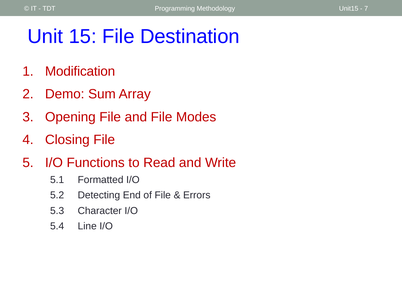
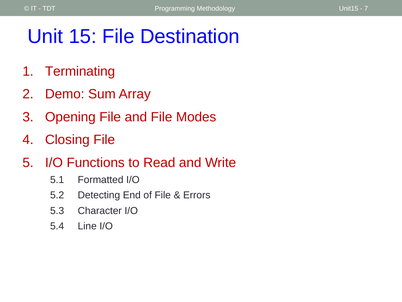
Modification: Modification -> Terminating (80, 71)
